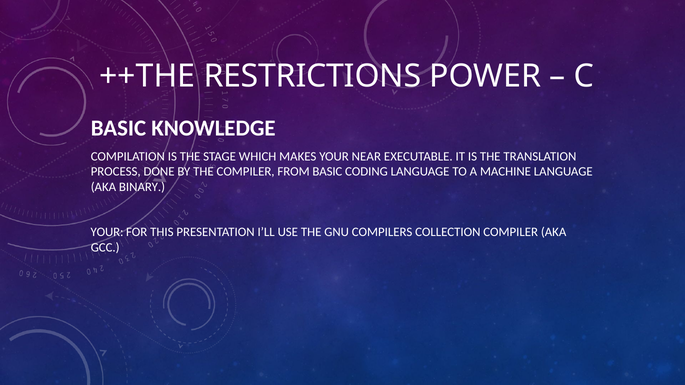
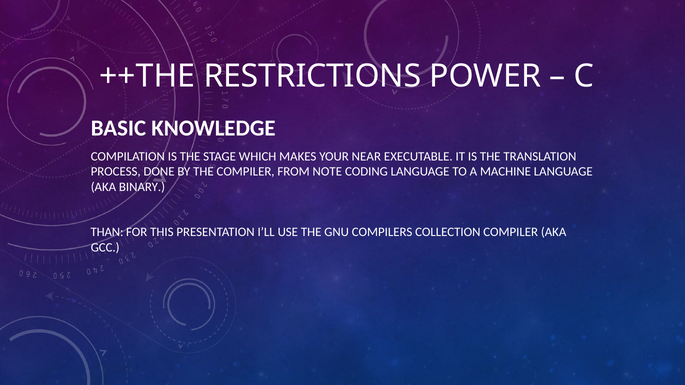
FROM BASIC: BASIC -> NOTE (327, 172)
YOUR: YOUR -> THAN (107, 232)
